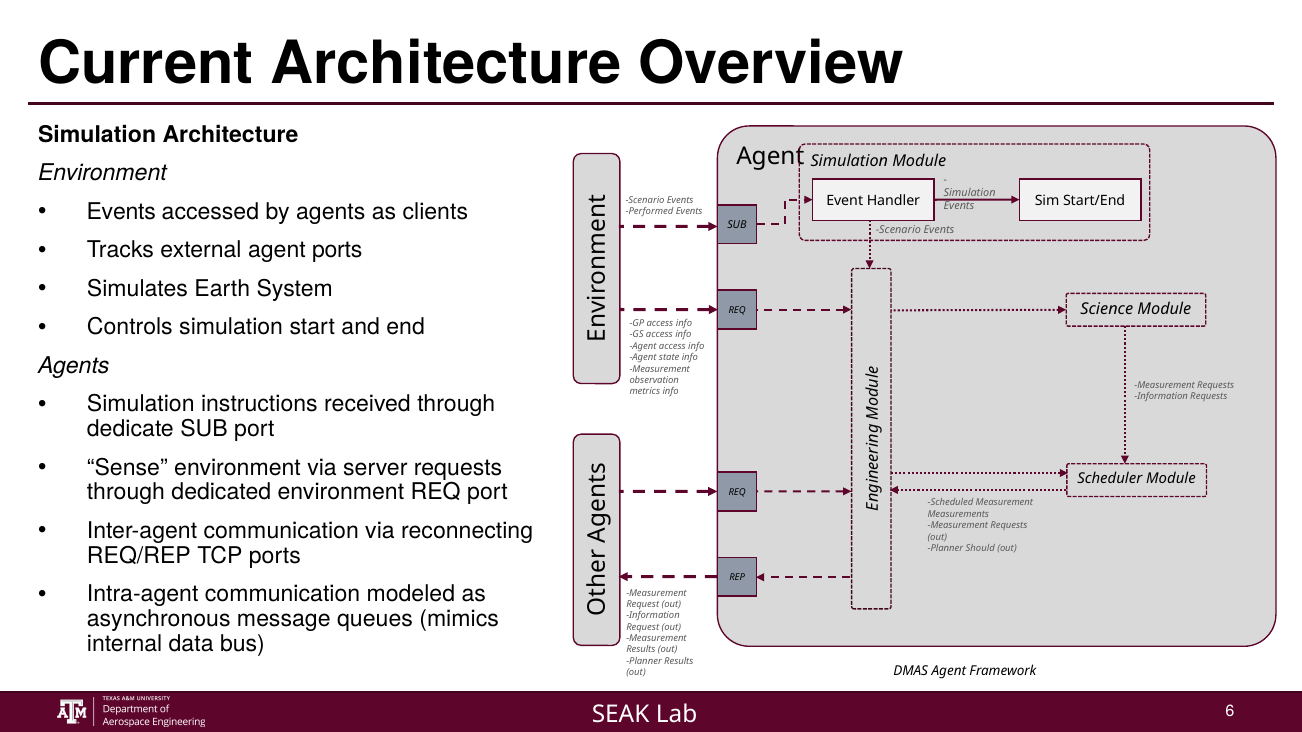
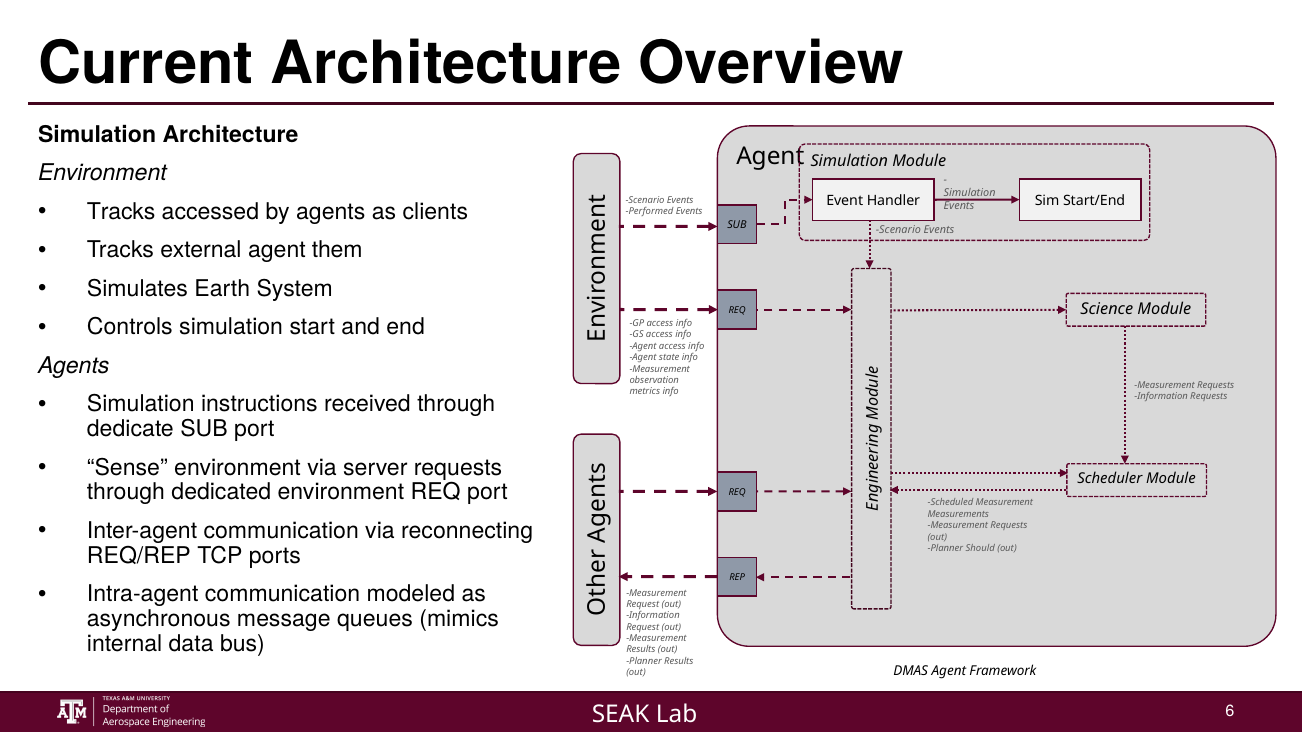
Events: Events -> Tracks (121, 212)
agent ports: ports -> them (337, 250)
